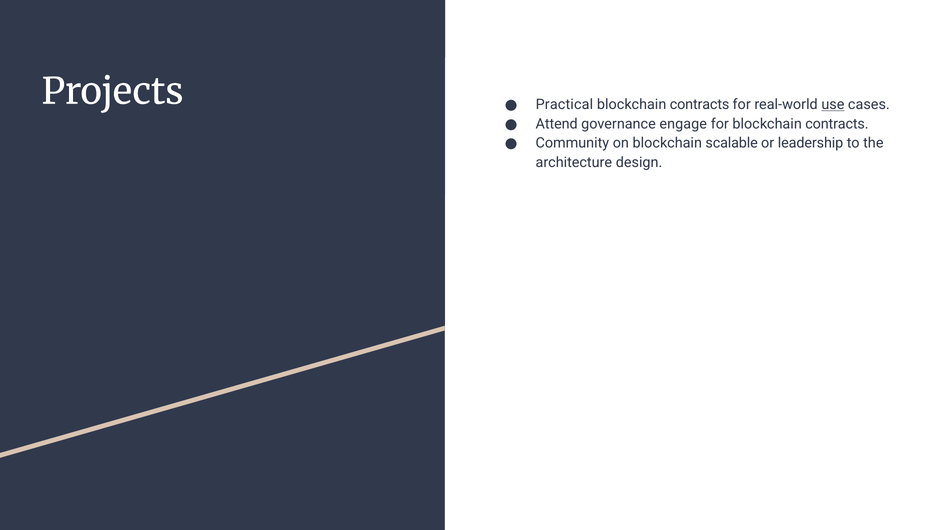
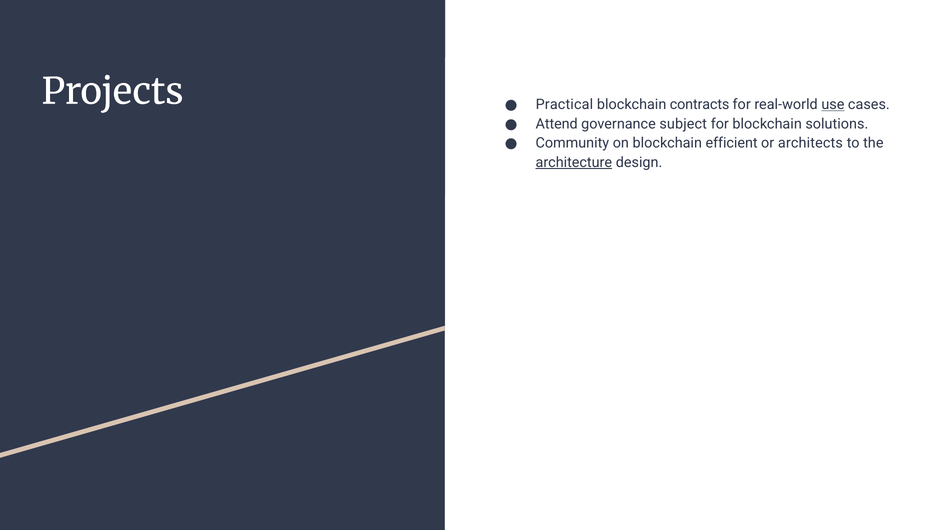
engage: engage -> subject (683, 124)
for blockchain contracts: contracts -> solutions (837, 124)
scalable: scalable -> efficient (732, 143)
leadership: leadership -> architects (810, 143)
architecture underline: none -> present (574, 163)
